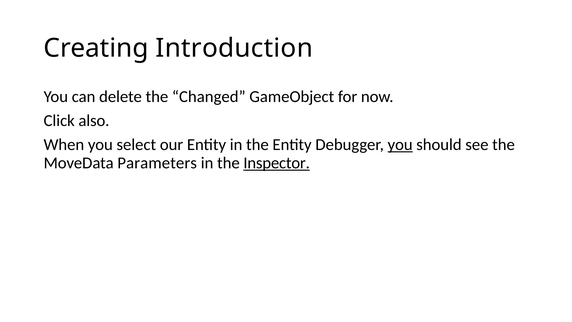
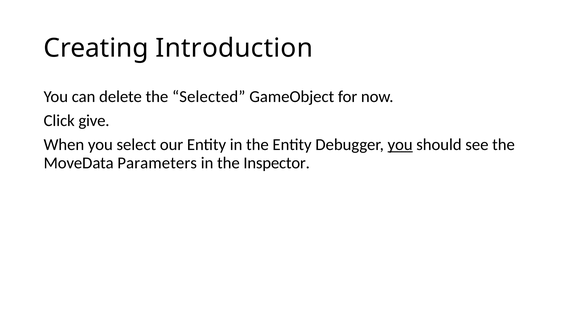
Changed: Changed -> Selected (209, 97)
also: also -> give (94, 121)
Inspector underline: present -> none (277, 163)
